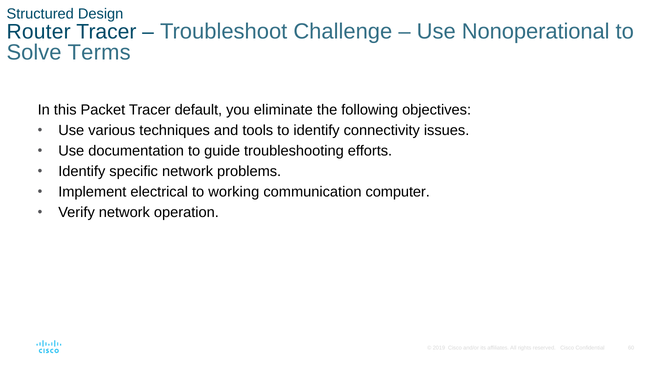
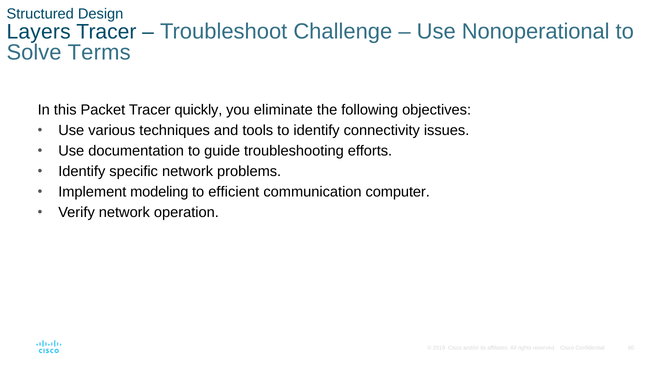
Router: Router -> Layers (39, 32)
default: default -> quickly (198, 110)
electrical: electrical -> modeling (159, 192)
working: working -> efficient (234, 192)
